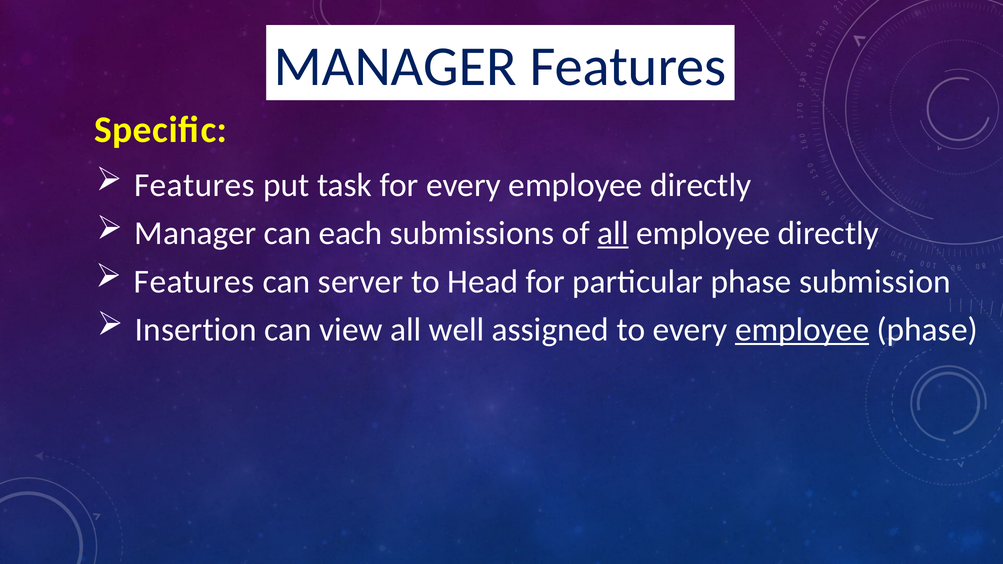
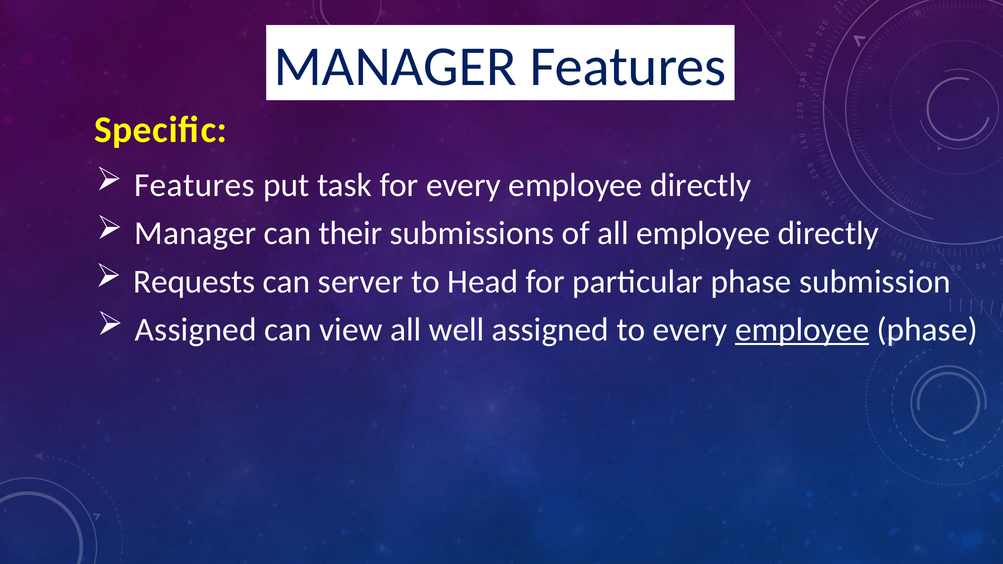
each: each -> their (351, 233)
all underline: present -> none (613, 233)
Features: Features -> Requests (194, 282)
Insertion: Insertion -> Assigned (196, 330)
